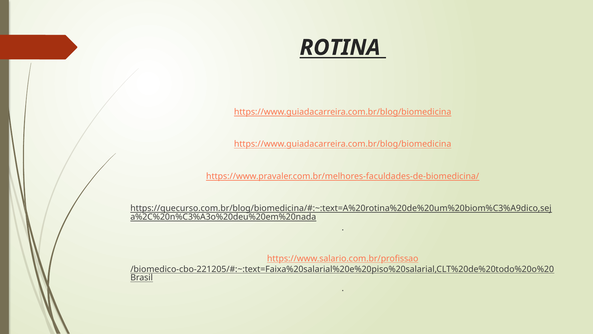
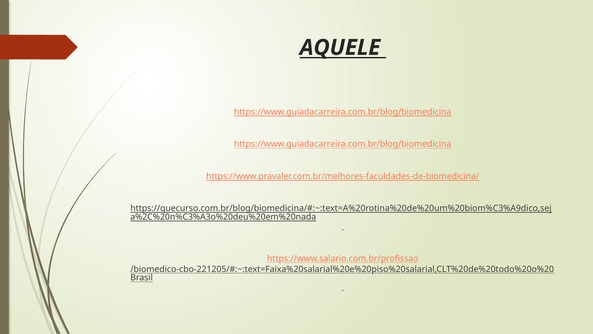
ROTINA: ROTINA -> AQUELE (340, 47)
